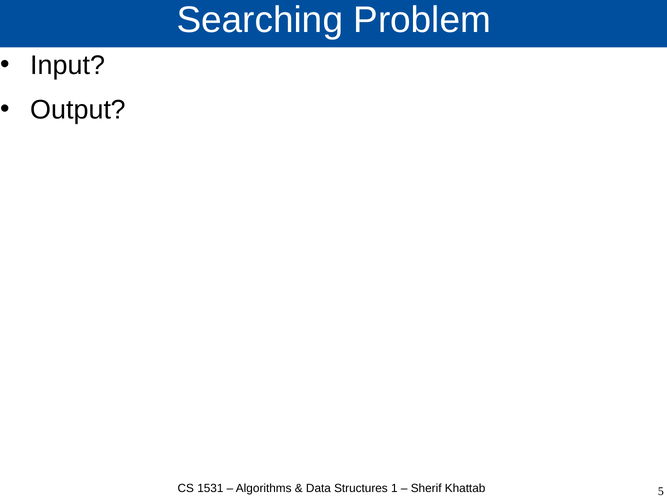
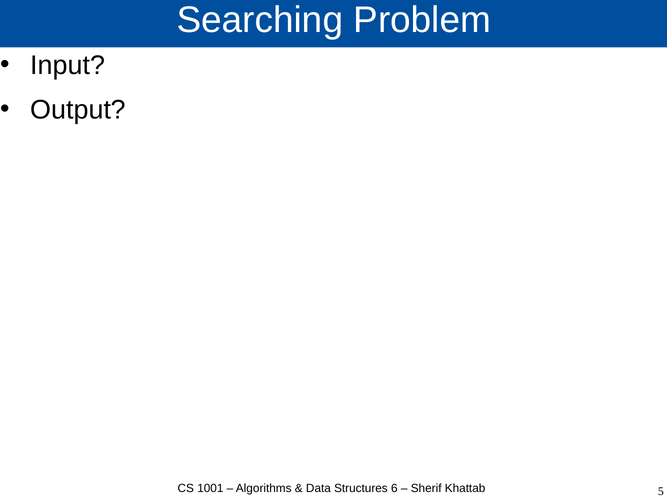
1531: 1531 -> 1001 (210, 488)
1: 1 -> 6 (394, 488)
